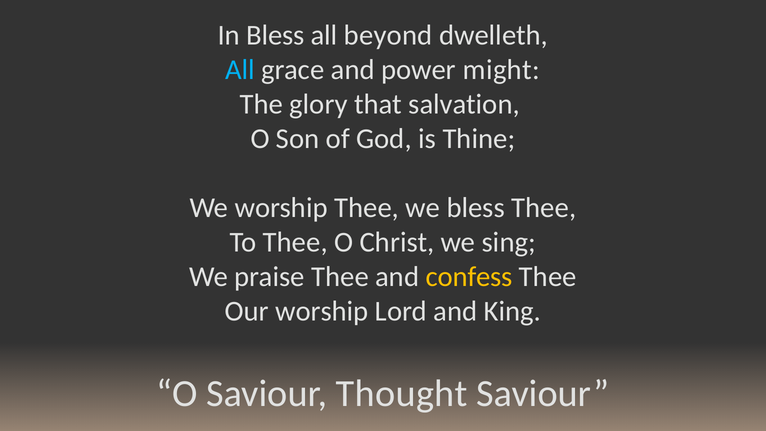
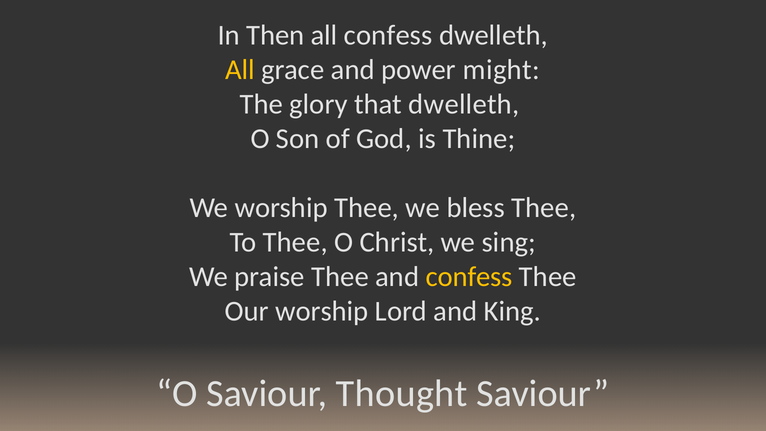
In Bless: Bless -> Then (275, 35)
all beyond: beyond -> confess (388, 35)
All colour: light blue -> yellow (240, 70)
that salvation: salvation -> dwelleth (464, 104)
